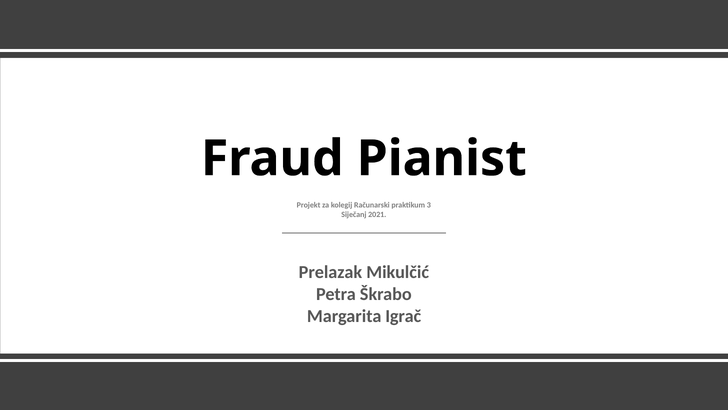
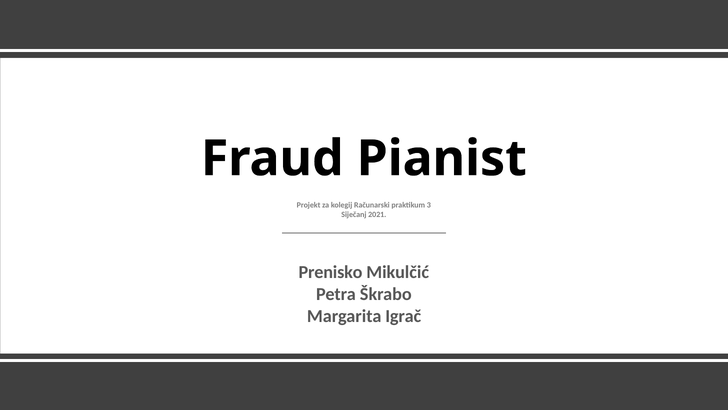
Prelazak: Prelazak -> Prenisko (331, 272)
